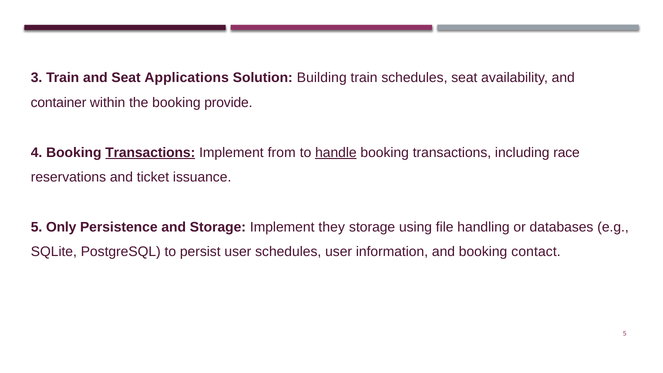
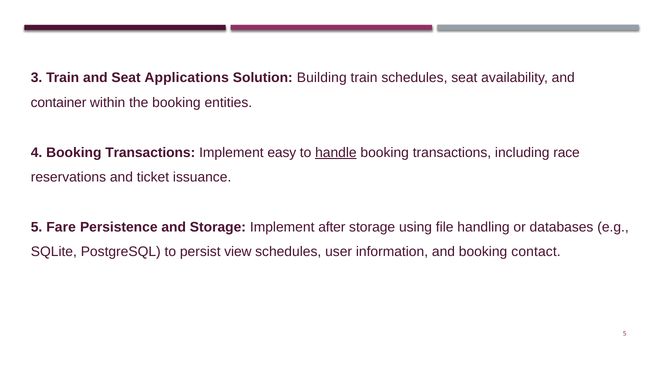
provide: provide -> entities (228, 103)
Transactions underline: present -> none (150, 152)
from: from -> easy (282, 152)
Only: Only -> Fare (61, 227)
they: they -> after (332, 227)
persist user: user -> view (238, 252)
